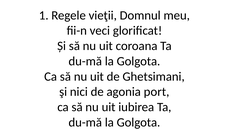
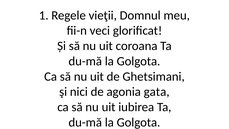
port: port -> gata (157, 92)
